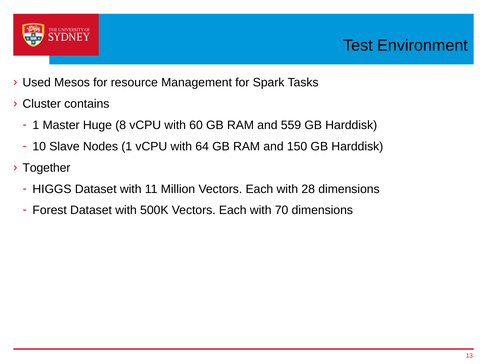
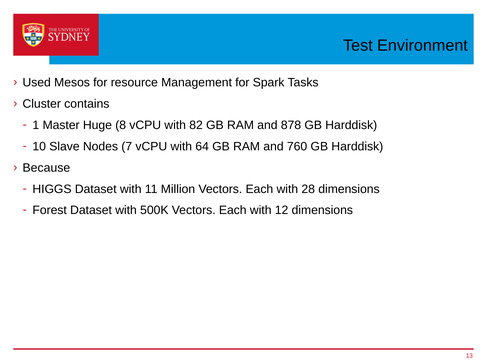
60: 60 -> 82 (196, 125)
559: 559 -> 878 (291, 125)
Nodes 1: 1 -> 7 (127, 146)
150: 150 -> 760 (297, 146)
Together: Together -> Because (46, 168)
70: 70 -> 12 (282, 210)
